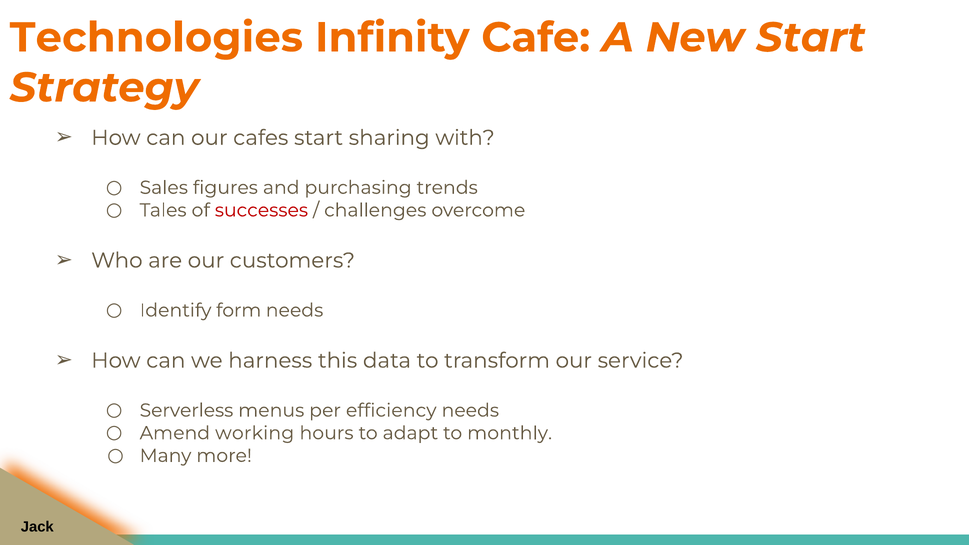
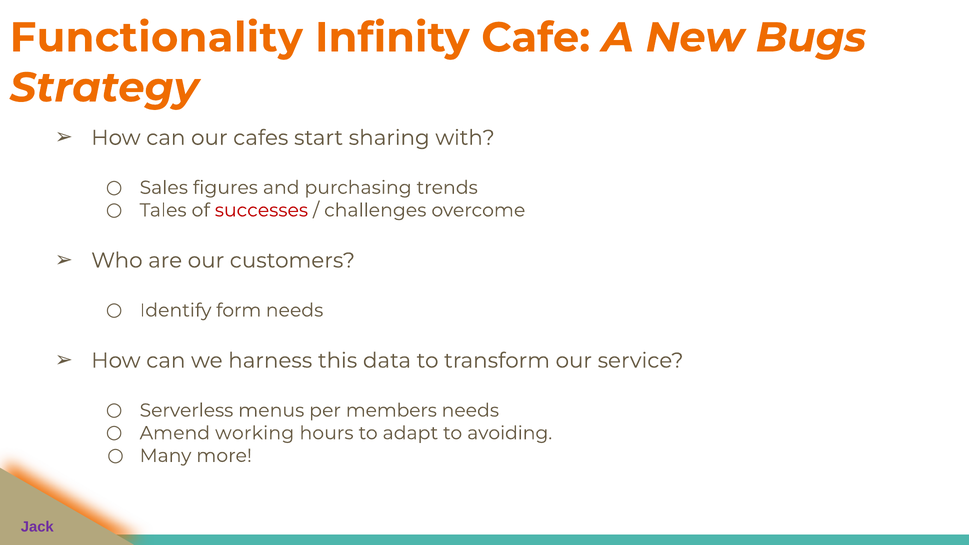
Technologies: Technologies -> Functionality (156, 38)
New Start: Start -> Bugs (811, 38)
efficiency: efficiency -> members (391, 410)
monthly: monthly -> avoiding (510, 433)
Jack colour: black -> purple (37, 527)
